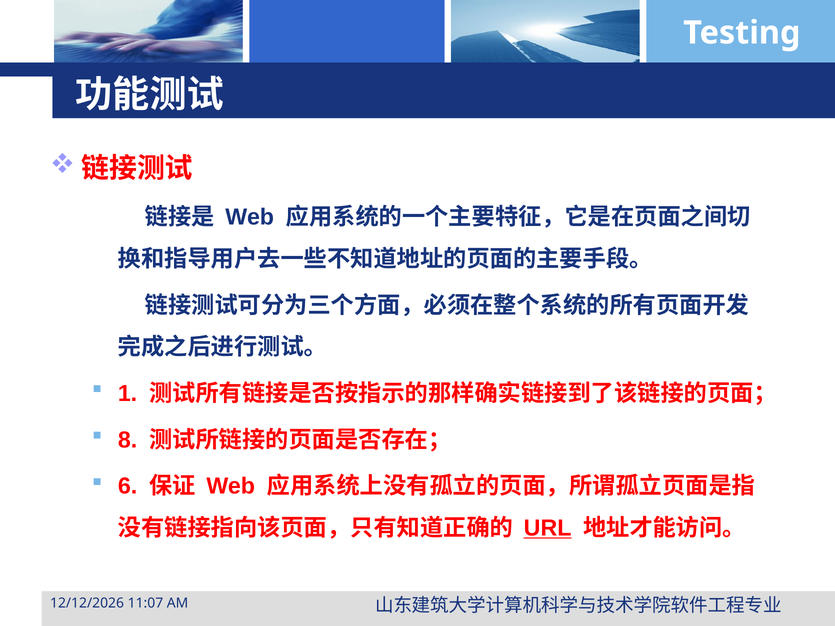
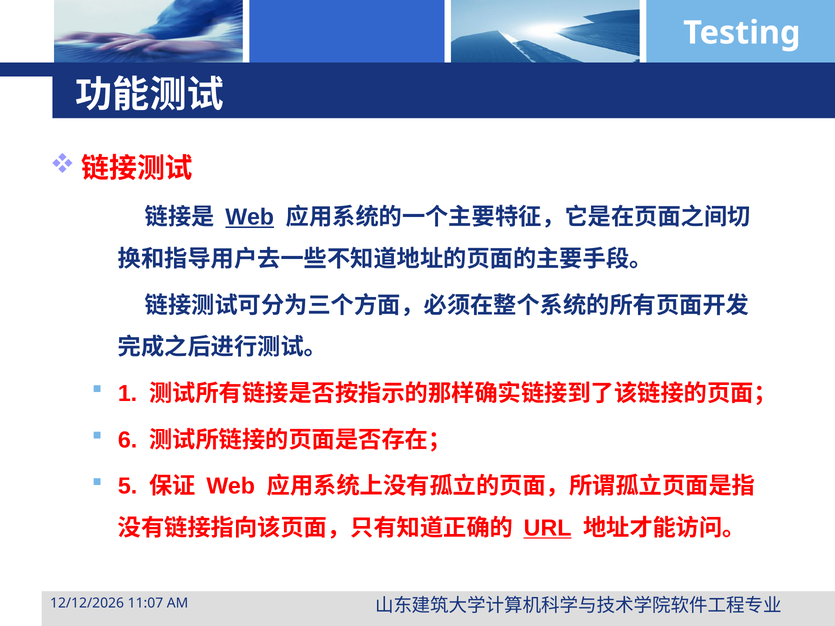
Web underline: none -> present (250, 217)
8: 8 -> 6 (128, 440)
6: 6 -> 5 (128, 486)
